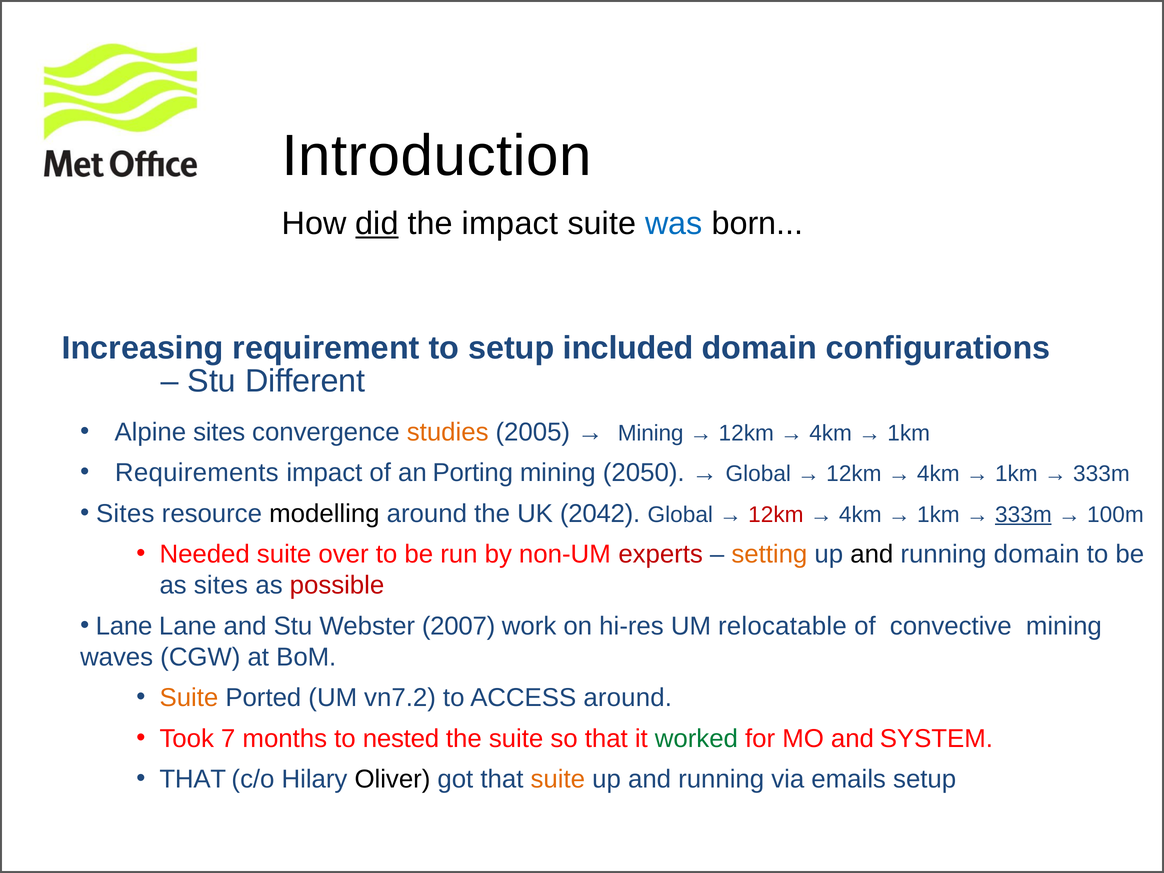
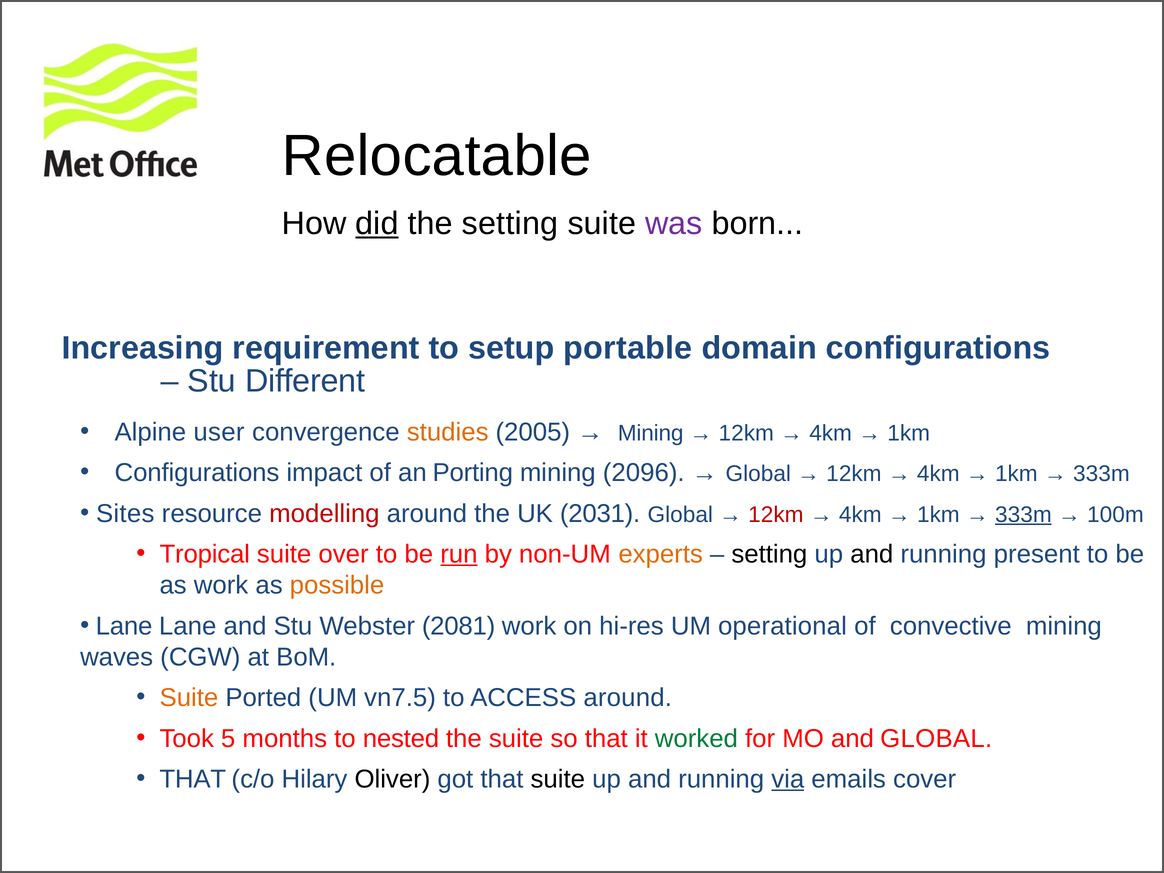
Introduction: Introduction -> Relocatable (437, 156)
the impact: impact -> setting (510, 224)
was colour: blue -> purple (674, 224)
included: included -> portable (628, 348)
Alpine sites: sites -> user (219, 432)
Requirements: Requirements -> Configurations (197, 473)
2050: 2050 -> 2096 (644, 473)
modelling colour: black -> red (324, 514)
2042: 2042 -> 2031 (600, 514)
Needed: Needed -> Tropical (205, 554)
run underline: none -> present (459, 554)
experts colour: red -> orange (661, 554)
setting colour: orange -> black (769, 554)
running domain: domain -> present (1037, 554)
as sites: sites -> work (221, 585)
possible colour: red -> orange (337, 585)
2007: 2007 -> 2081 (459, 626)
relocatable: relocatable -> operational (782, 626)
vn7.2: vn7.2 -> vn7.5 (400, 698)
7: 7 -> 5 (228, 739)
and SYSTEM: SYSTEM -> GLOBAL (936, 739)
suite colour: orange -> black (558, 779)
via underline: none -> present (788, 779)
emails setup: setup -> cover (925, 779)
